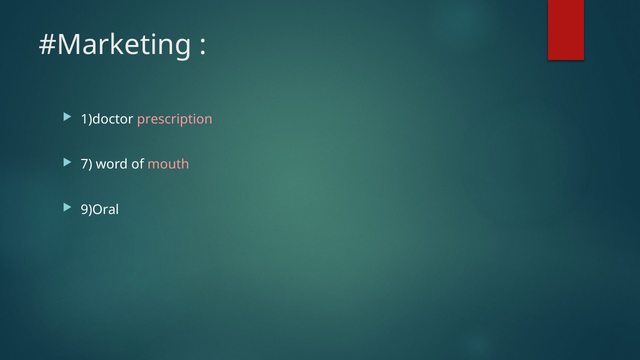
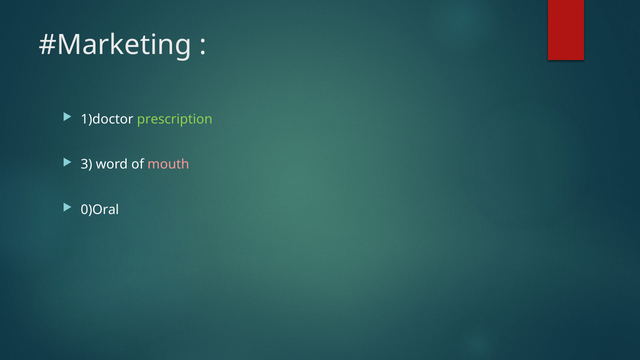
prescription colour: pink -> light green (175, 119)
7: 7 -> 3 (87, 164)
9)Oral: 9)Oral -> 0)Oral (100, 210)
